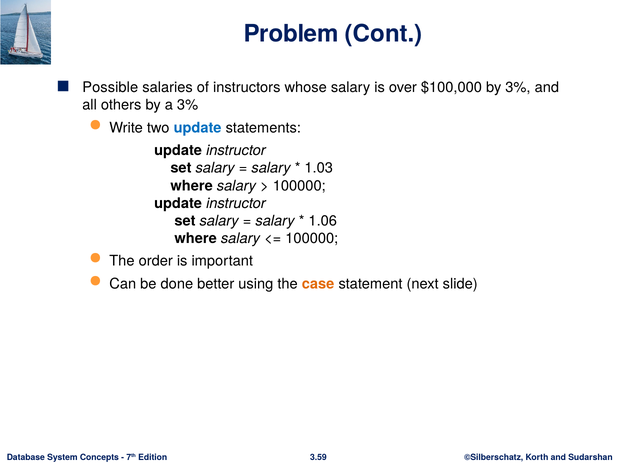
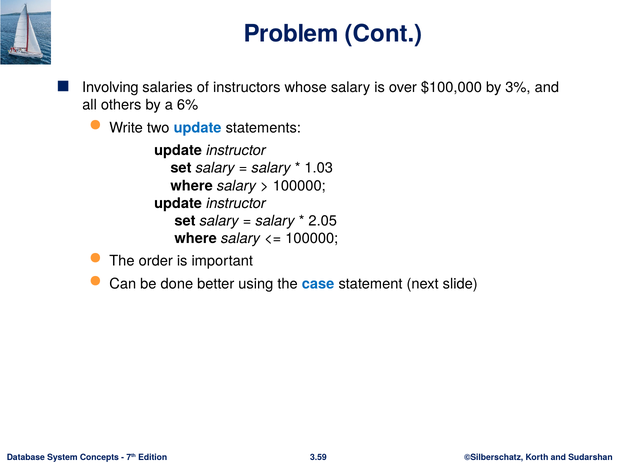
Possible: Possible -> Involving (110, 87)
a 3%: 3% -> 6% (188, 105)
1.06: 1.06 -> 2.05 (323, 220)
case colour: orange -> blue (318, 283)
